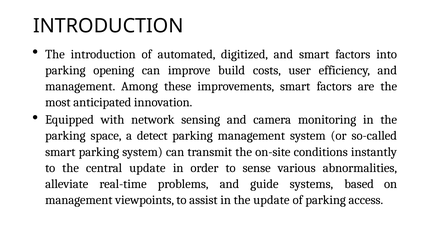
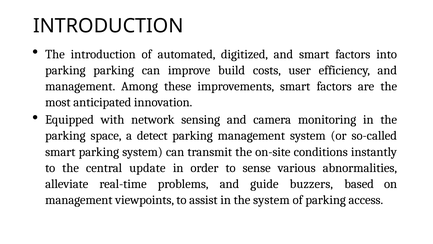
parking opening: opening -> parking (114, 70)
systems: systems -> buzzers (311, 184)
the update: update -> system (271, 200)
